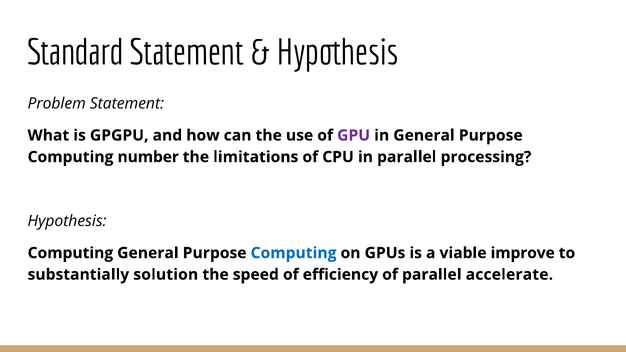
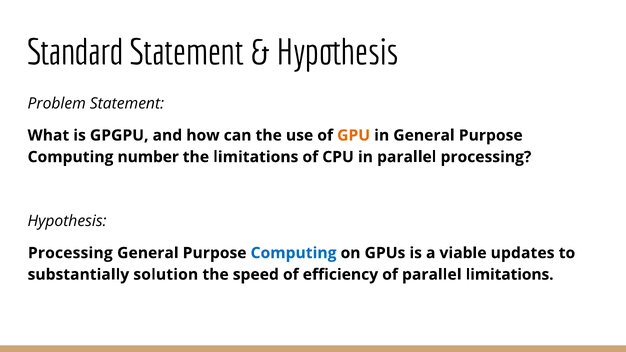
GPU colour: purple -> orange (354, 135)
Computing: Computing -> Processing (70, 253)
improve: improve -> updates (523, 253)
parallel accelerate: accelerate -> limitations (510, 275)
